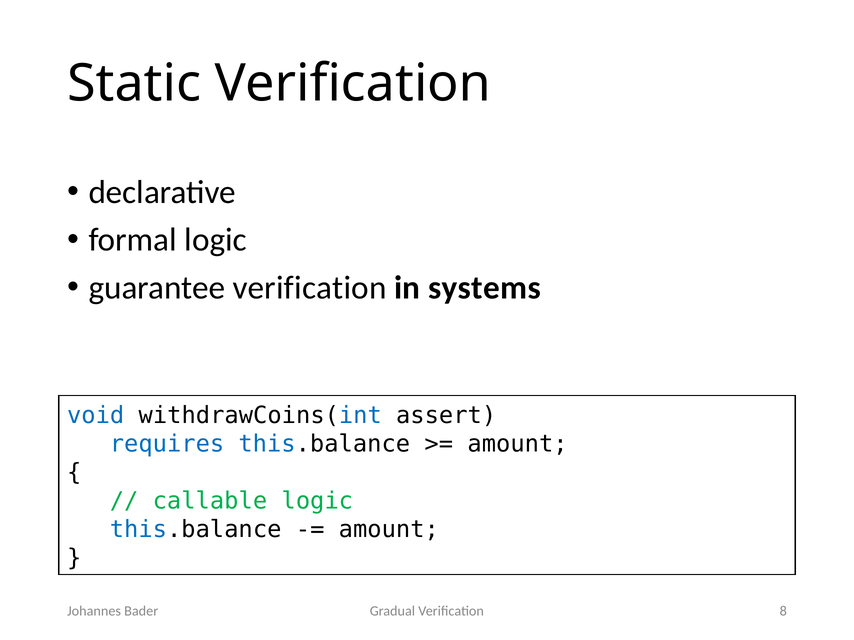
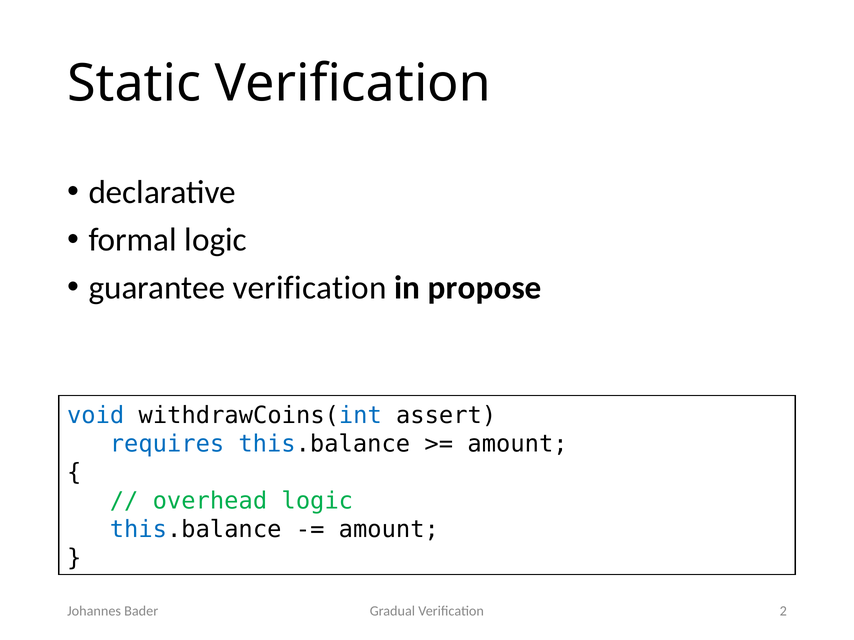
systems: systems -> propose (485, 288)
callable: callable -> overhead (210, 501)
8: 8 -> 2 (783, 612)
